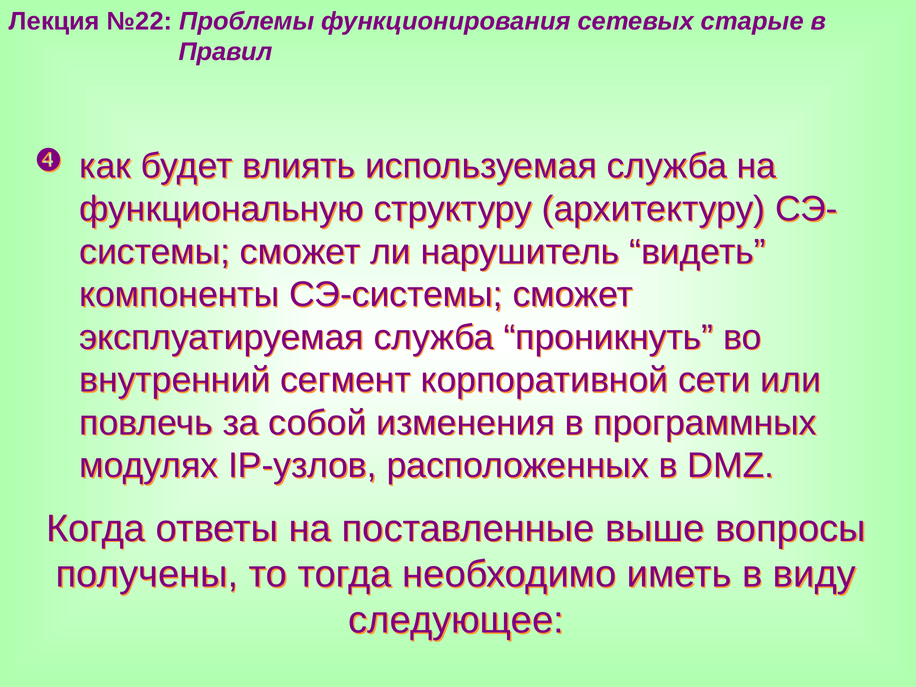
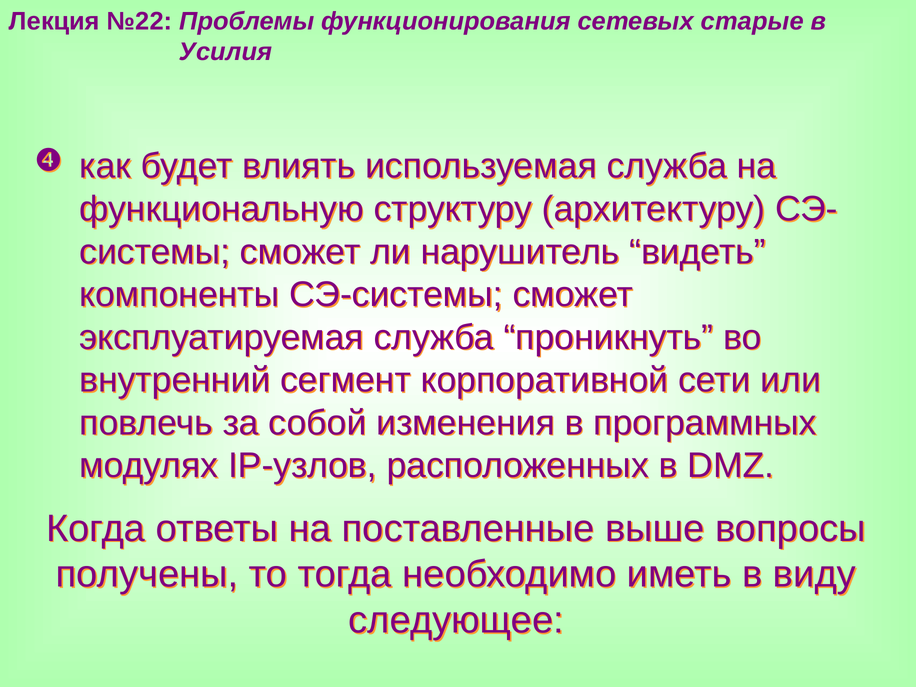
Правил: Правил -> Усилия (226, 52)
